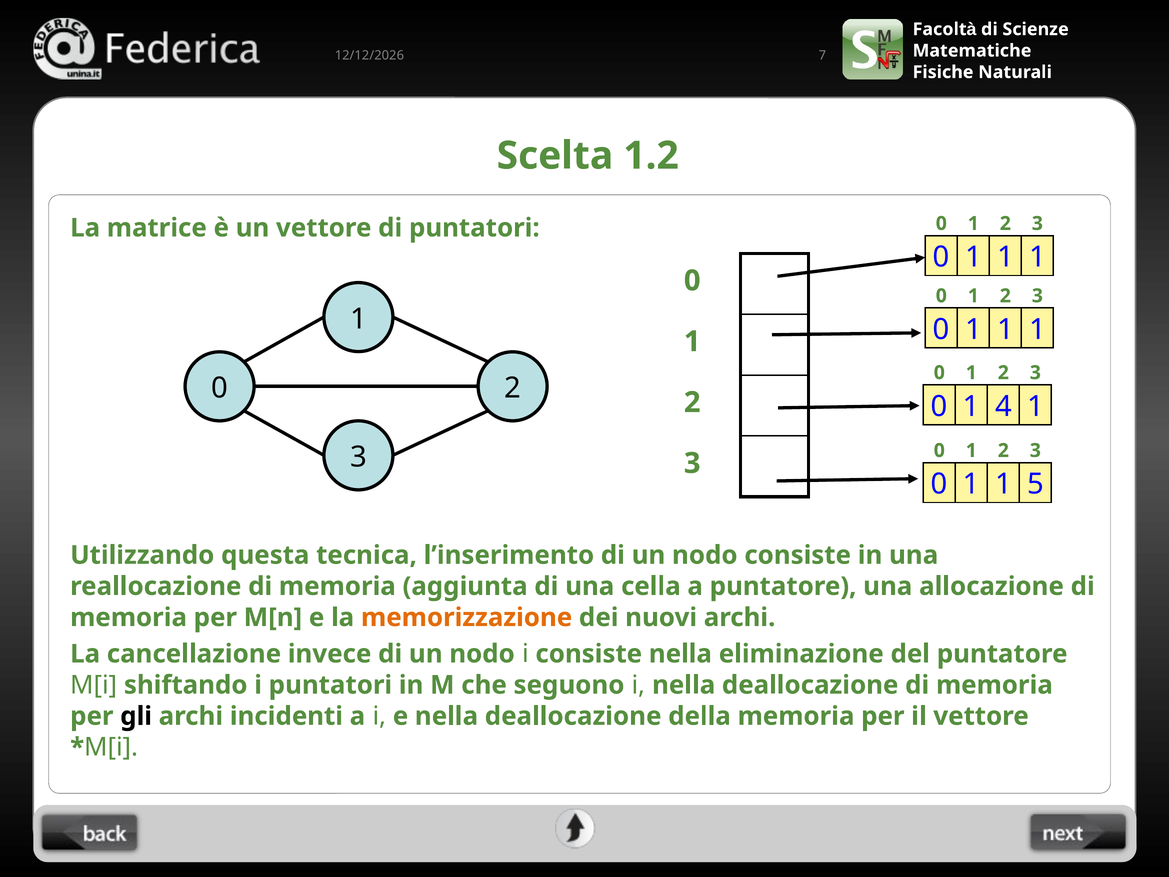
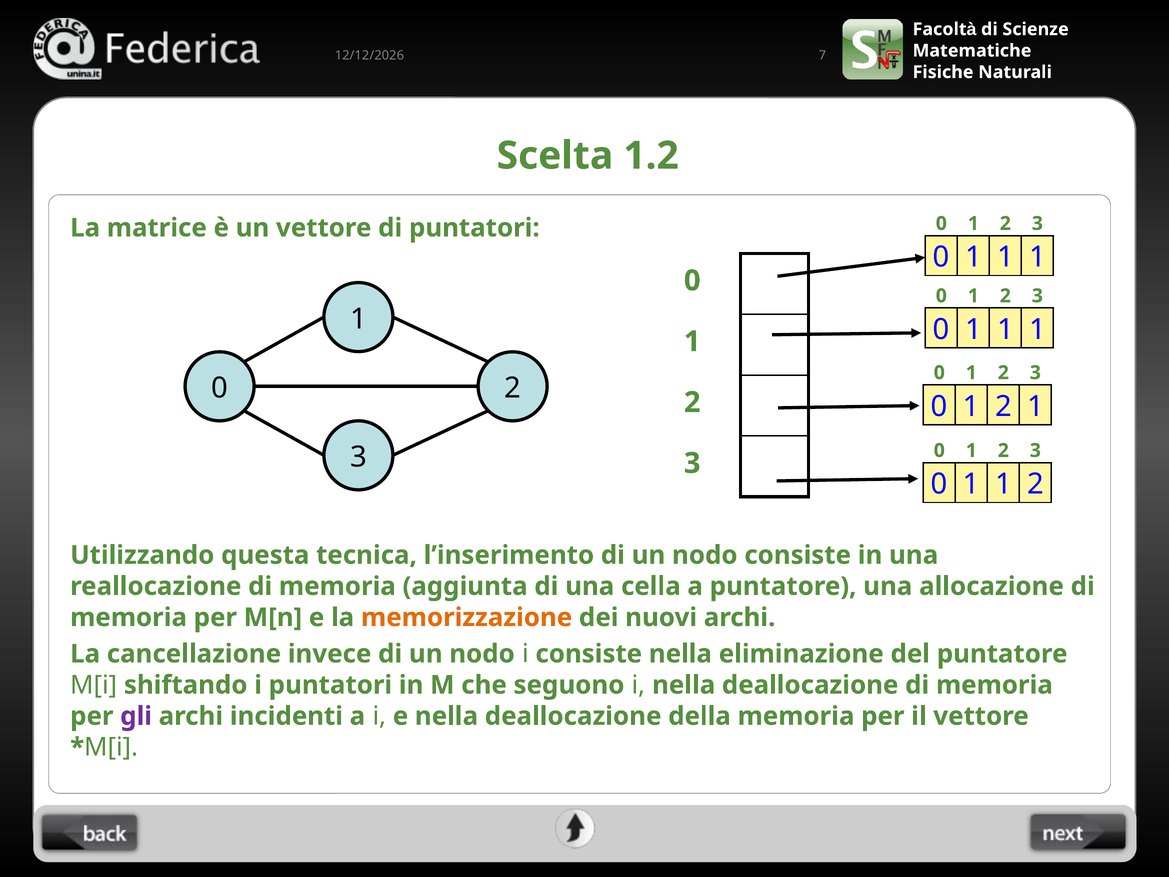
4: 4 -> 2 (1003, 406)
1 1 5: 5 -> 2 (1035, 484)
gli colour: black -> purple (136, 716)
